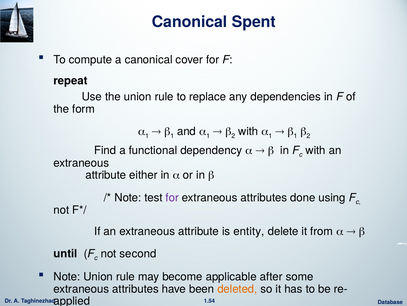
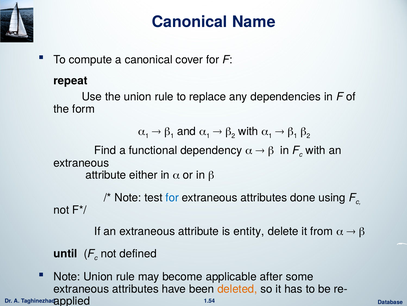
Spent: Spent -> Name (254, 22)
for colour: purple -> blue (172, 197)
second: second -> defined (138, 253)
